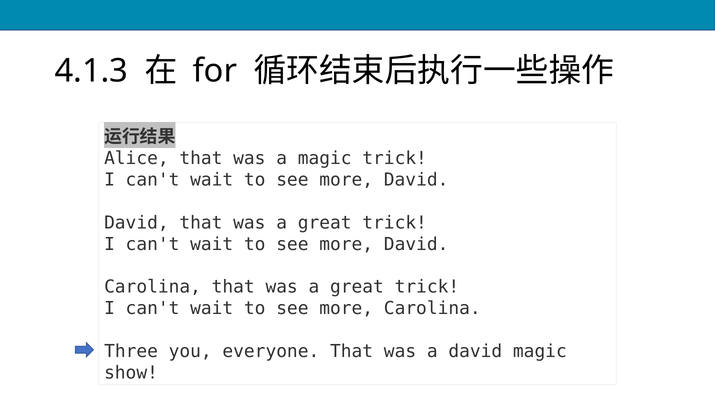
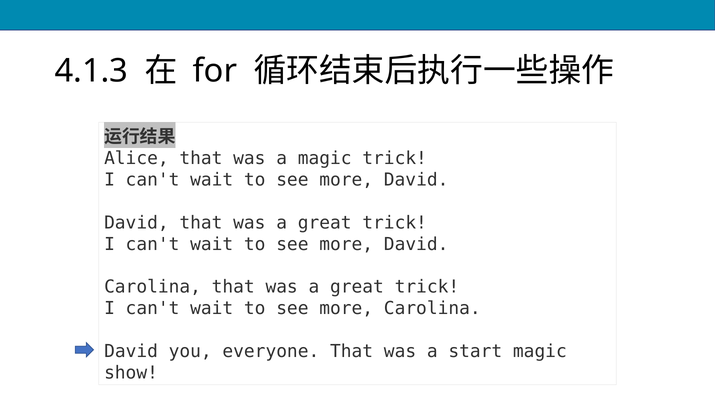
Three: Three -> David (131, 352)
a david: david -> start (475, 352)
